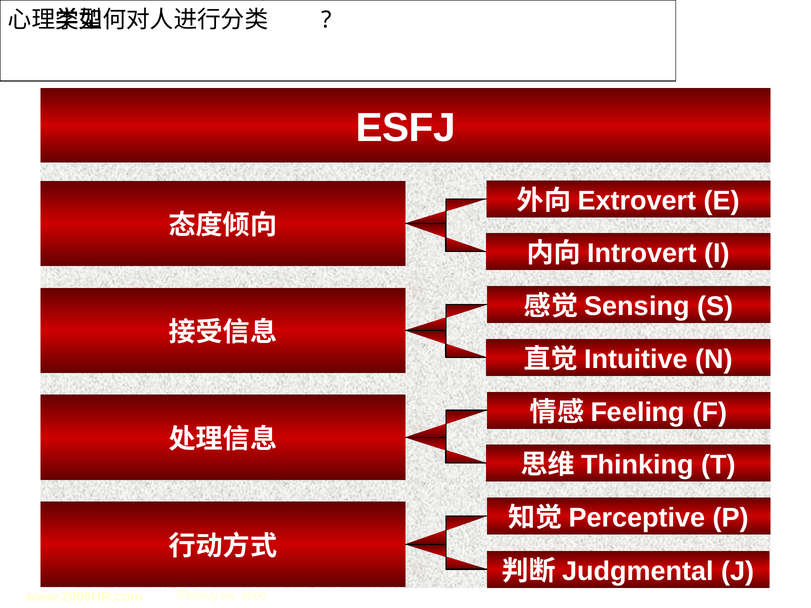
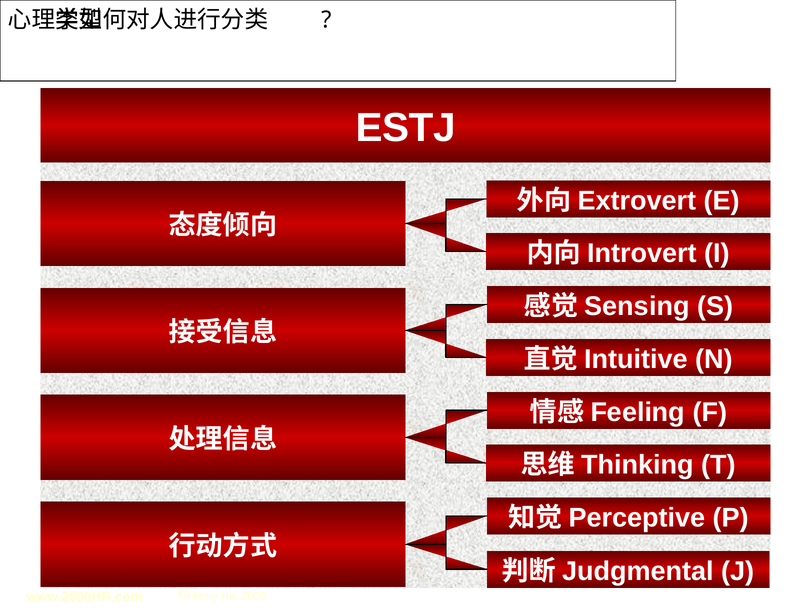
ESFJ: ESFJ -> ESTJ (406, 128)
